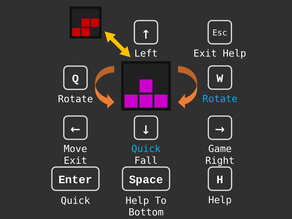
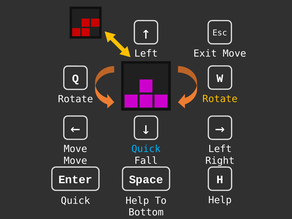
Exit Help: Help -> Move (234, 53)
Rotate colour: light blue -> yellow (220, 99)
Game: Game -> Left (220, 149)
Exit: Exit -> Move (75, 161)
